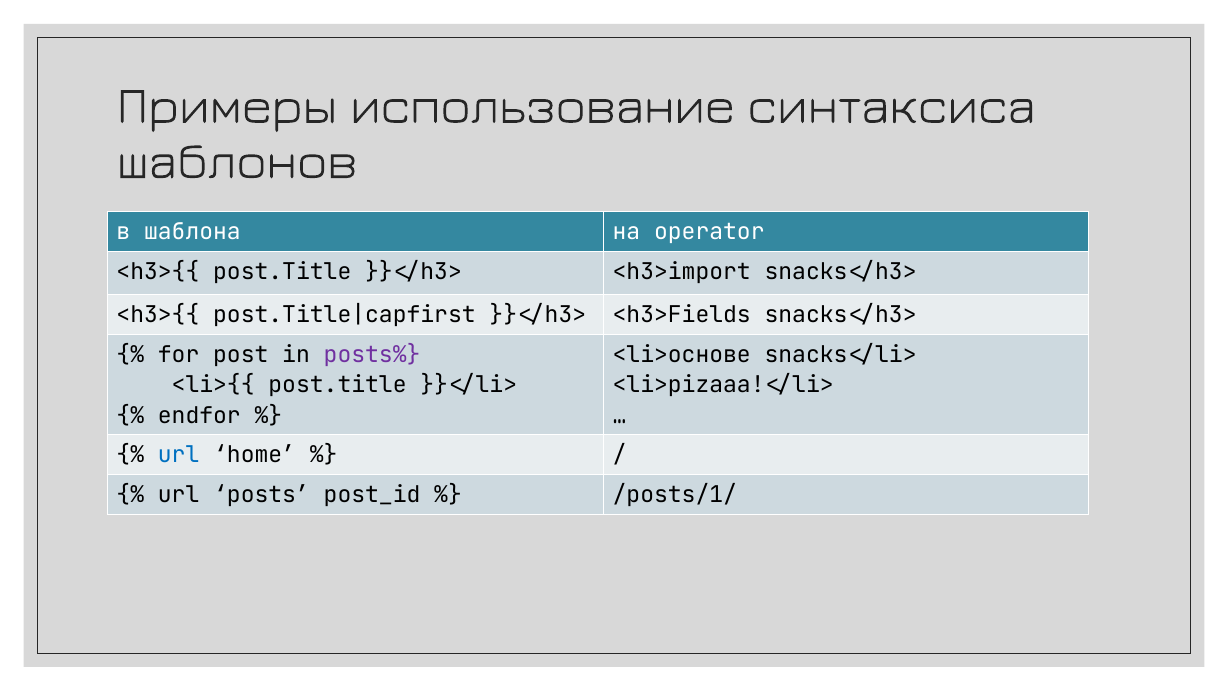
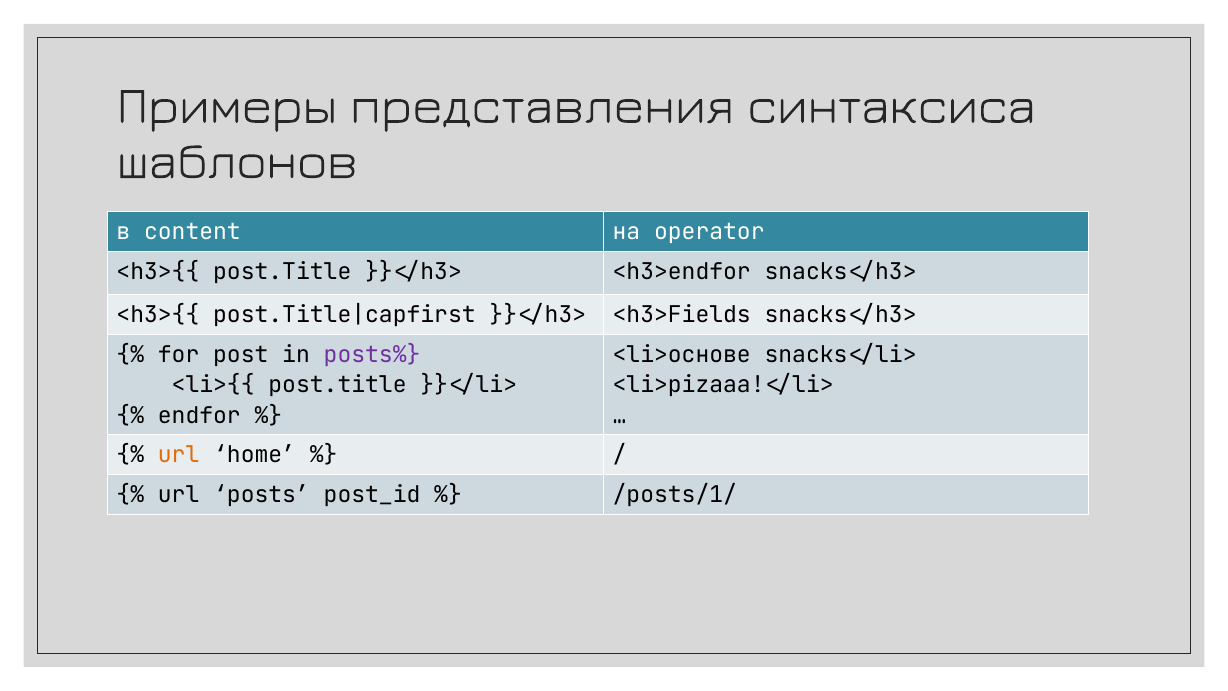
использование: использование -> представления (542, 106)
шаблона: шаблона -> content (192, 232)
<h3>import: <h3>import -> <h3>endfor (682, 272)
url colour: blue -> orange (179, 455)
